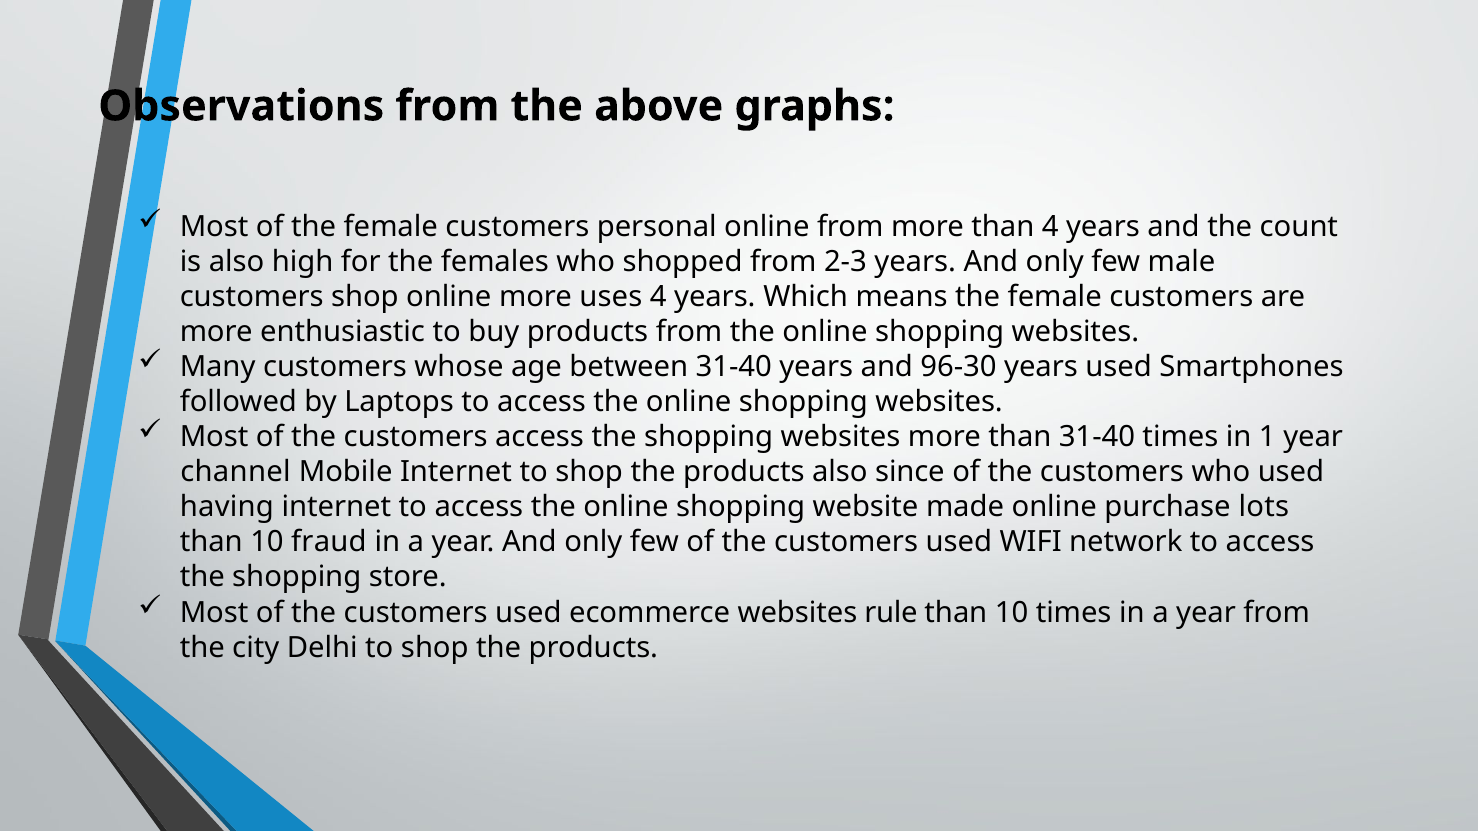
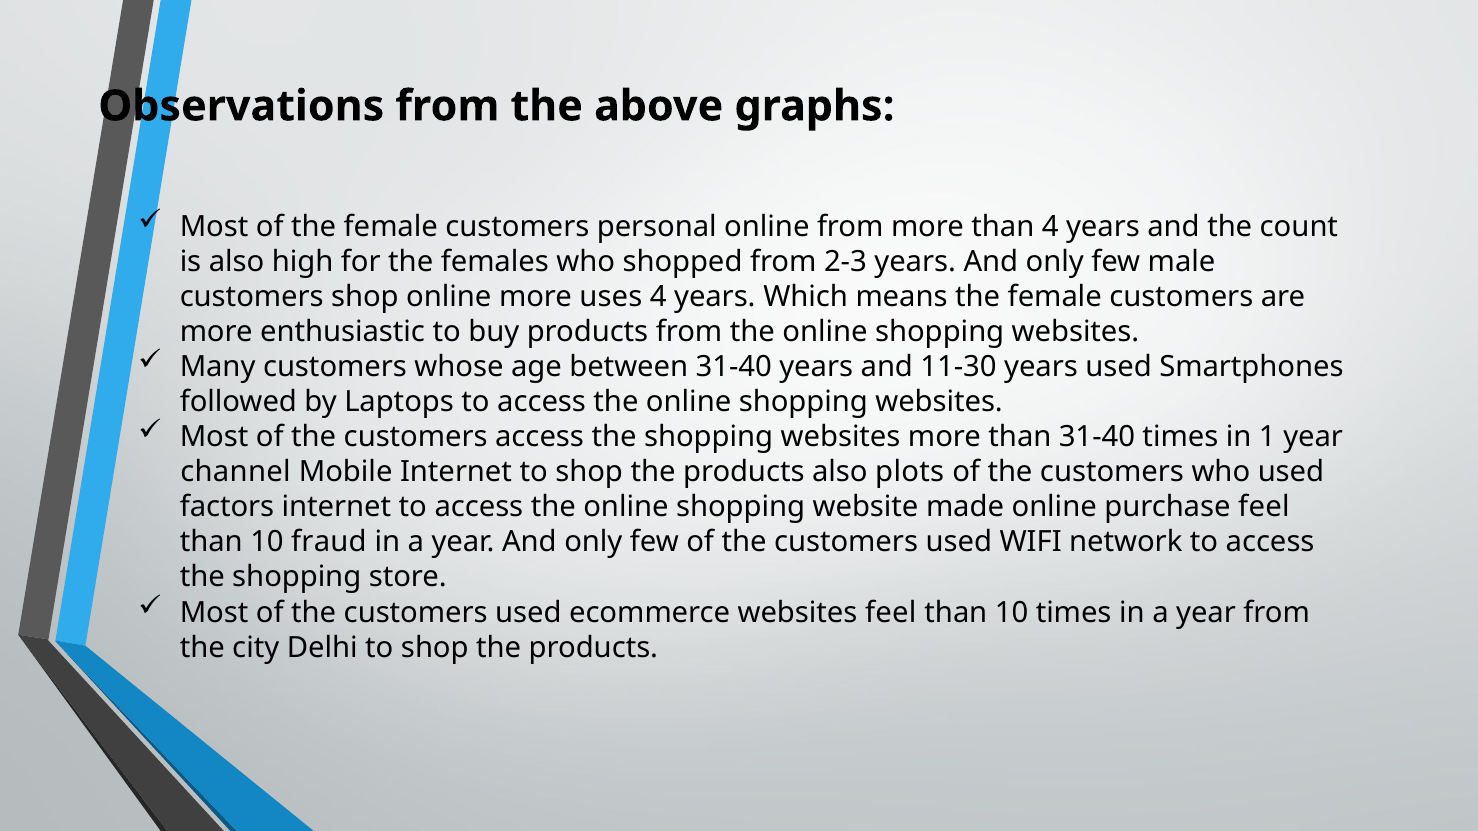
96-30: 96-30 -> 11-30 (958, 367)
since: since -> plots (910, 472)
having: having -> factors (227, 507)
purchase lots: lots -> feel (1264, 507)
websites rule: rule -> feel (891, 613)
